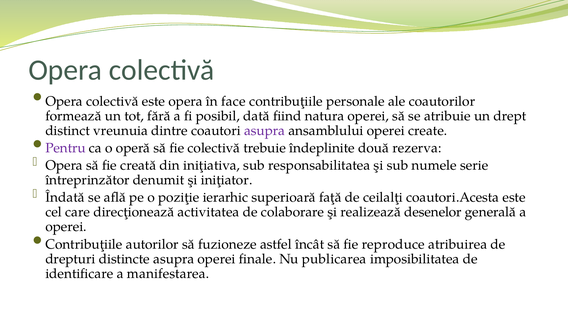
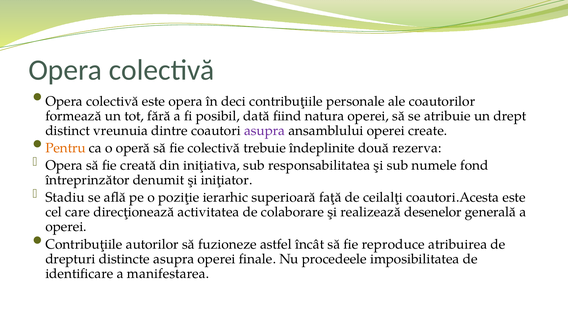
face: face -> deci (233, 101)
Pentru colour: purple -> orange (65, 148)
serie: serie -> fond (474, 166)
Îndată: Îndată -> Stadiu (65, 198)
publicarea: publicarea -> procedeele (334, 259)
